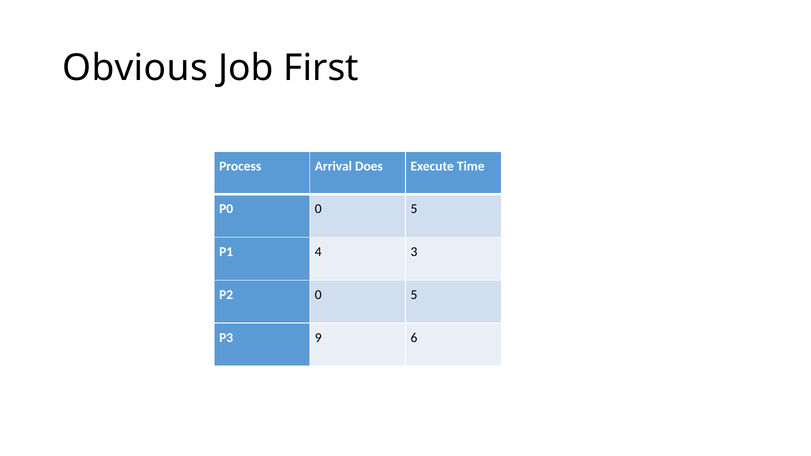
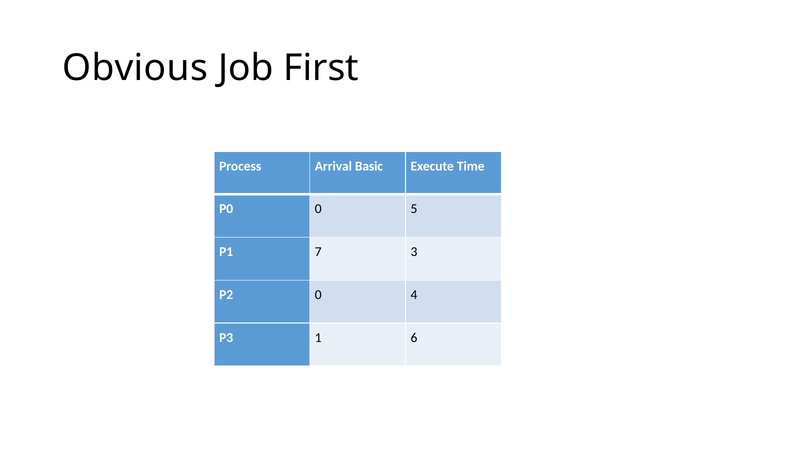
Does: Does -> Basic (369, 166)
4: 4 -> 7 (318, 252)
P2 0 5: 5 -> 4 (414, 295)
9: 9 -> 1 (318, 338)
